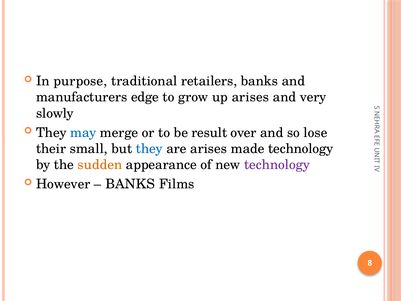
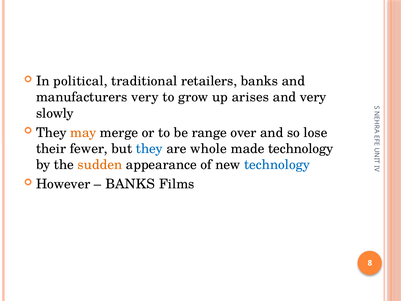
purpose: purpose -> political (80, 81)
manufacturers edge: edge -> very (145, 97)
may colour: blue -> orange (83, 133)
result: result -> range (209, 133)
small: small -> fewer (89, 149)
are arises: arises -> whole (209, 149)
technology colour: purple -> blue (277, 165)
